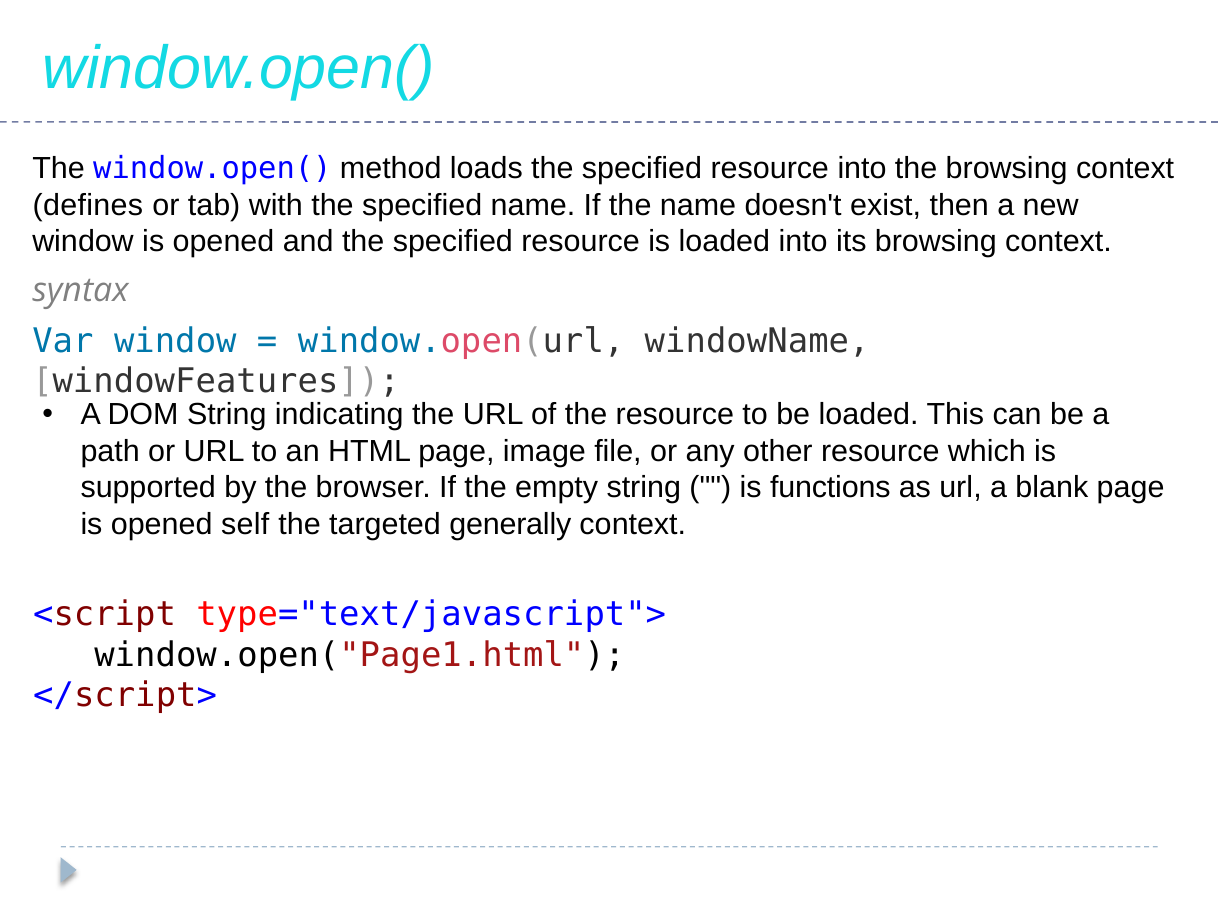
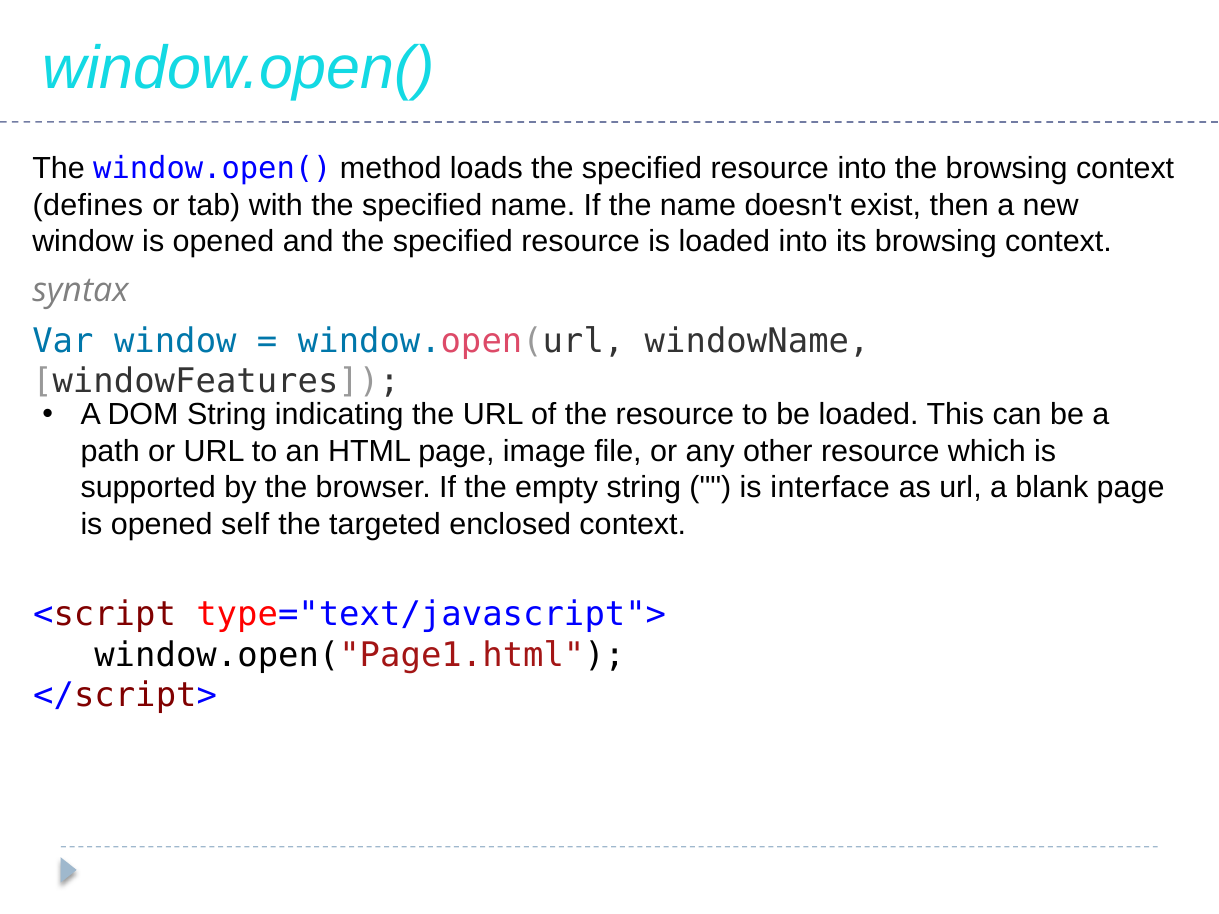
functions: functions -> interface (830, 488)
generally: generally -> enclosed (510, 525)
